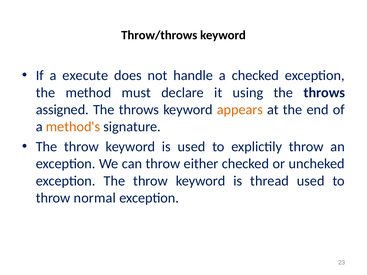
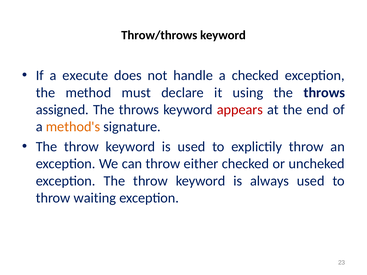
appears colour: orange -> red (240, 110)
thread: thread -> always (270, 181)
normal: normal -> waiting (95, 198)
